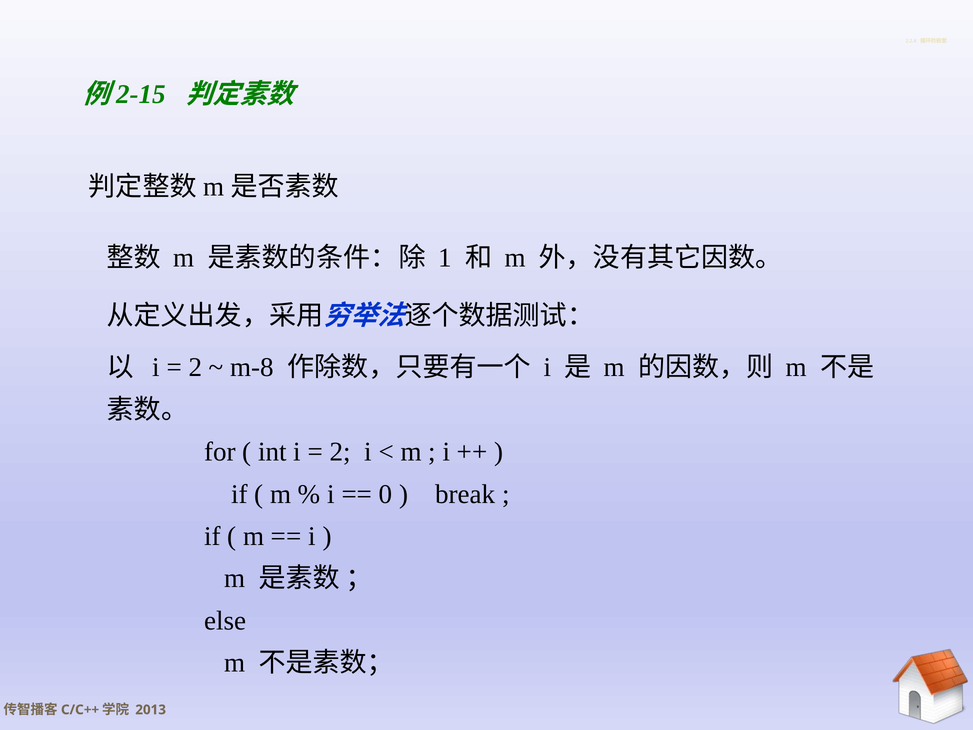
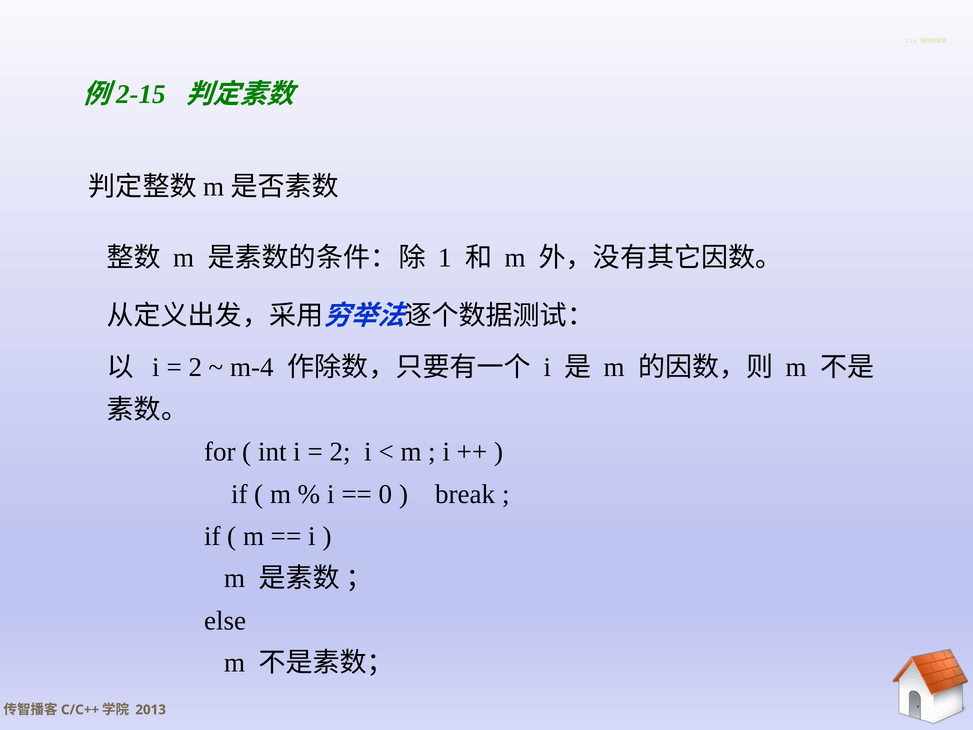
m-8: m-8 -> m-4 (252, 367)
